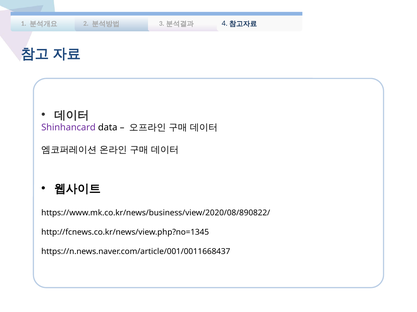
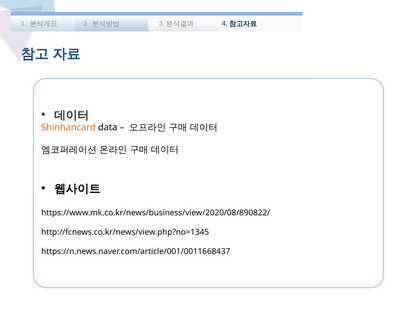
Shinhancard colour: purple -> orange (68, 128)
